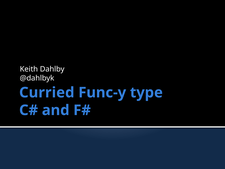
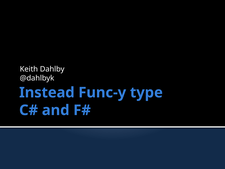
Curried: Curried -> Instead (47, 92)
